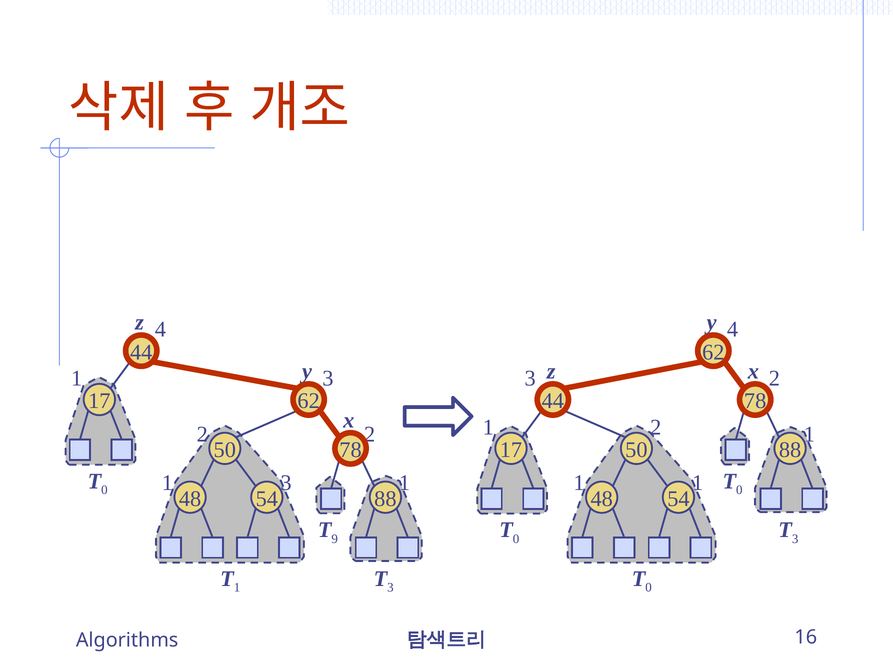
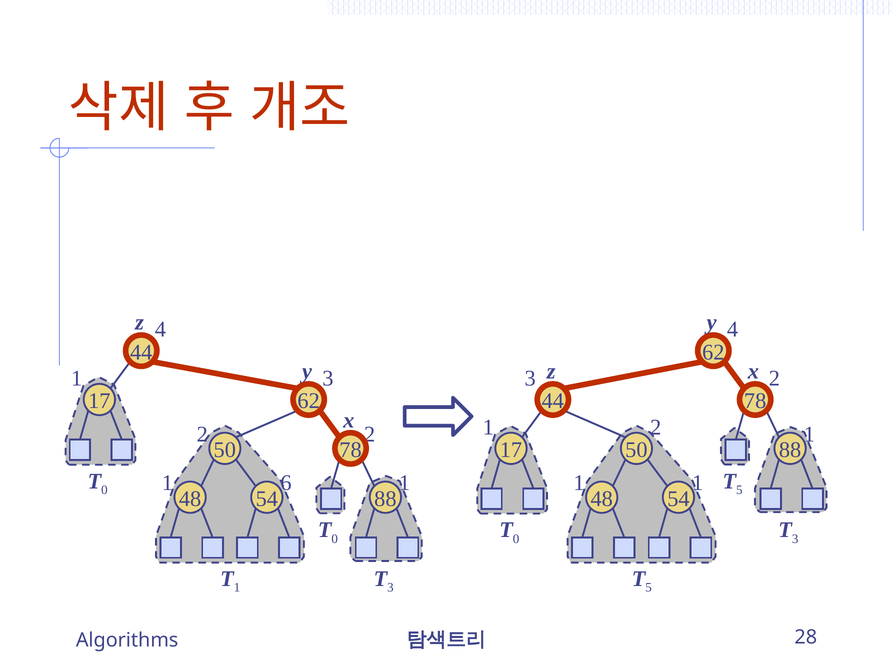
0: 0 -> 5 (739, 490)
3: 3 -> 6 (286, 483)
9: 9 -> 0 (335, 539)
0: 0 -> 5 (649, 587)
16: 16 -> 28 (806, 637)
